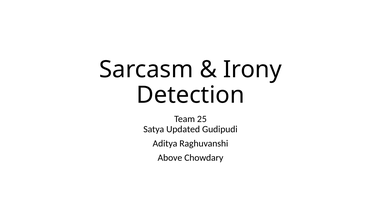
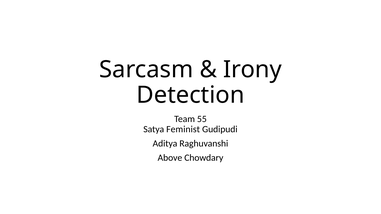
25: 25 -> 55 (202, 119)
Updated: Updated -> Feminist (183, 129)
